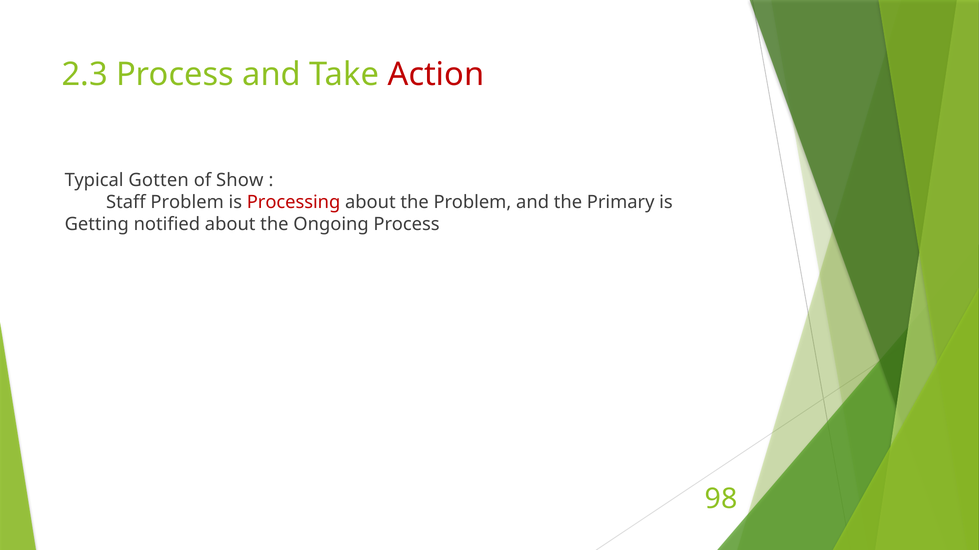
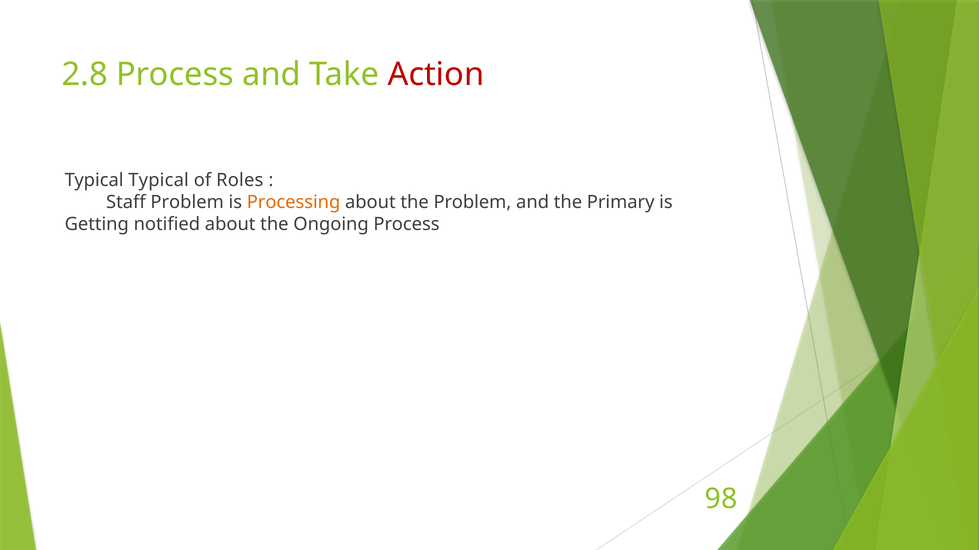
2.3: 2.3 -> 2.8 (85, 75)
Typical Gotten: Gotten -> Typical (159, 180)
Show: Show -> Roles (240, 180)
Processing colour: red -> orange (294, 202)
